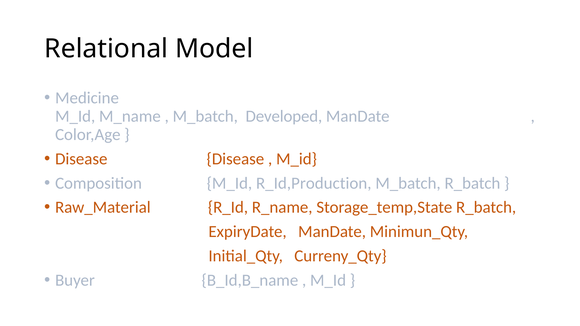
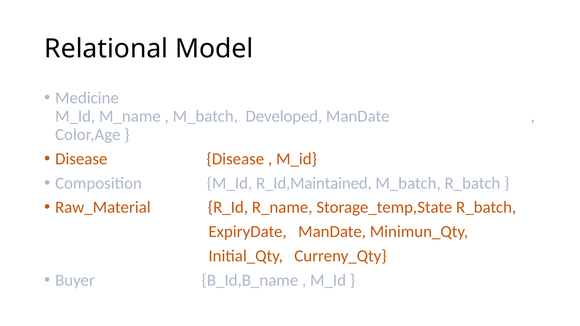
R_Id,Production: R_Id,Production -> R_Id,Maintained (314, 183)
